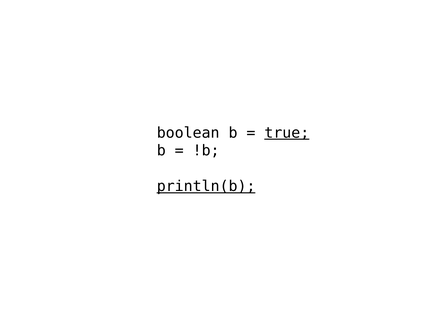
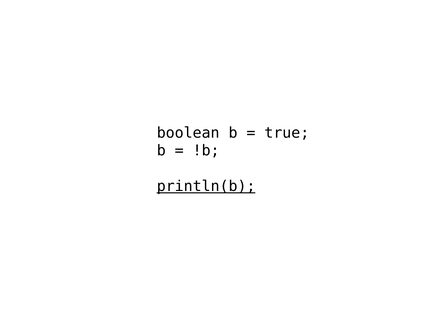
true underline: present -> none (287, 133)
